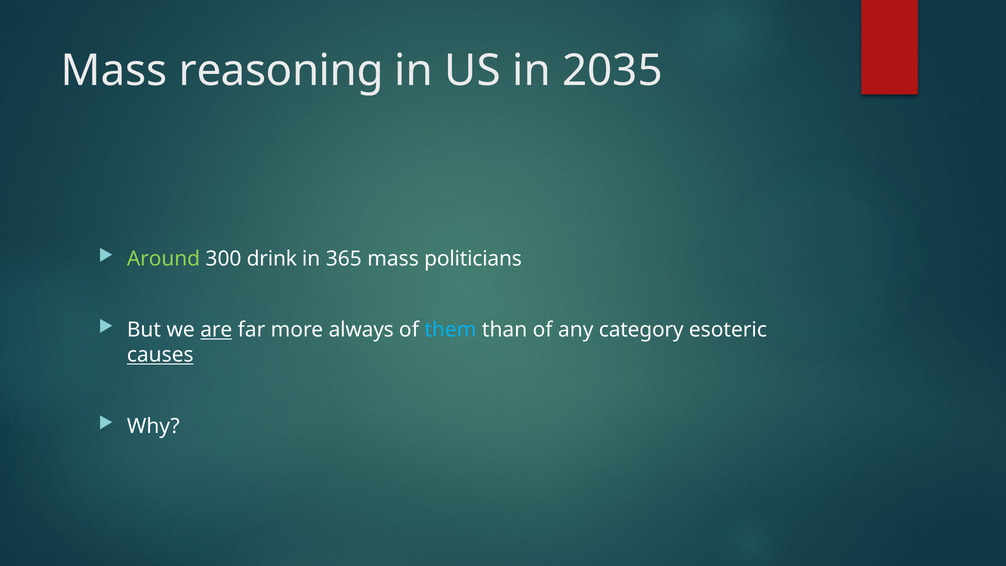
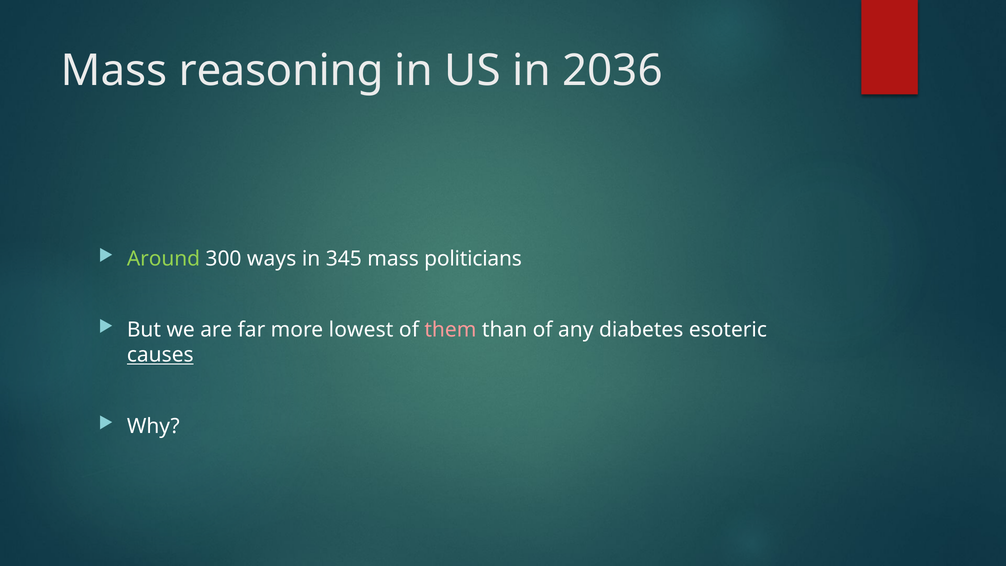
2035: 2035 -> 2036 (612, 71)
drink: drink -> ways (272, 259)
365: 365 -> 345 (344, 259)
are underline: present -> none (216, 330)
always: always -> lowest (361, 330)
them colour: light blue -> pink (450, 330)
category: category -> diabetes (641, 330)
